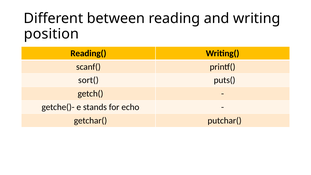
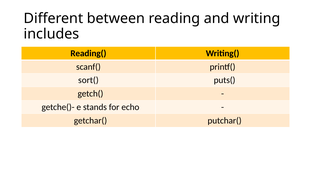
position: position -> includes (51, 34)
